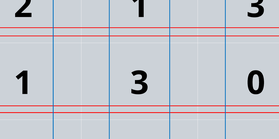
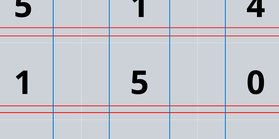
2: 2 -> 5 (23, 6)
3: 3 -> 4 (256, 6)
3: 3 -> 5 (140, 83)
